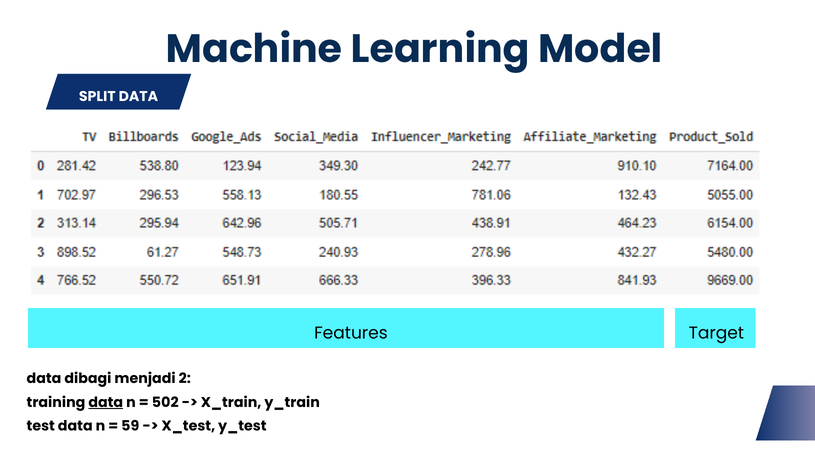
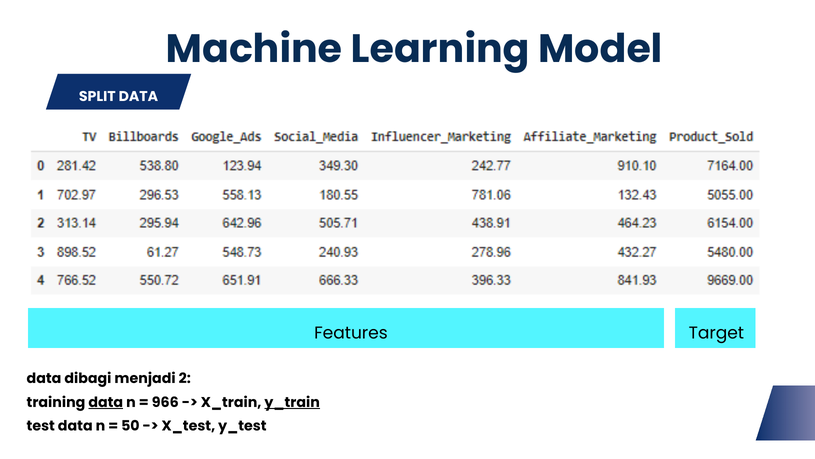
502: 502 -> 966 (165, 402)
y_train underline: none -> present (292, 402)
59: 59 -> 50 (130, 426)
